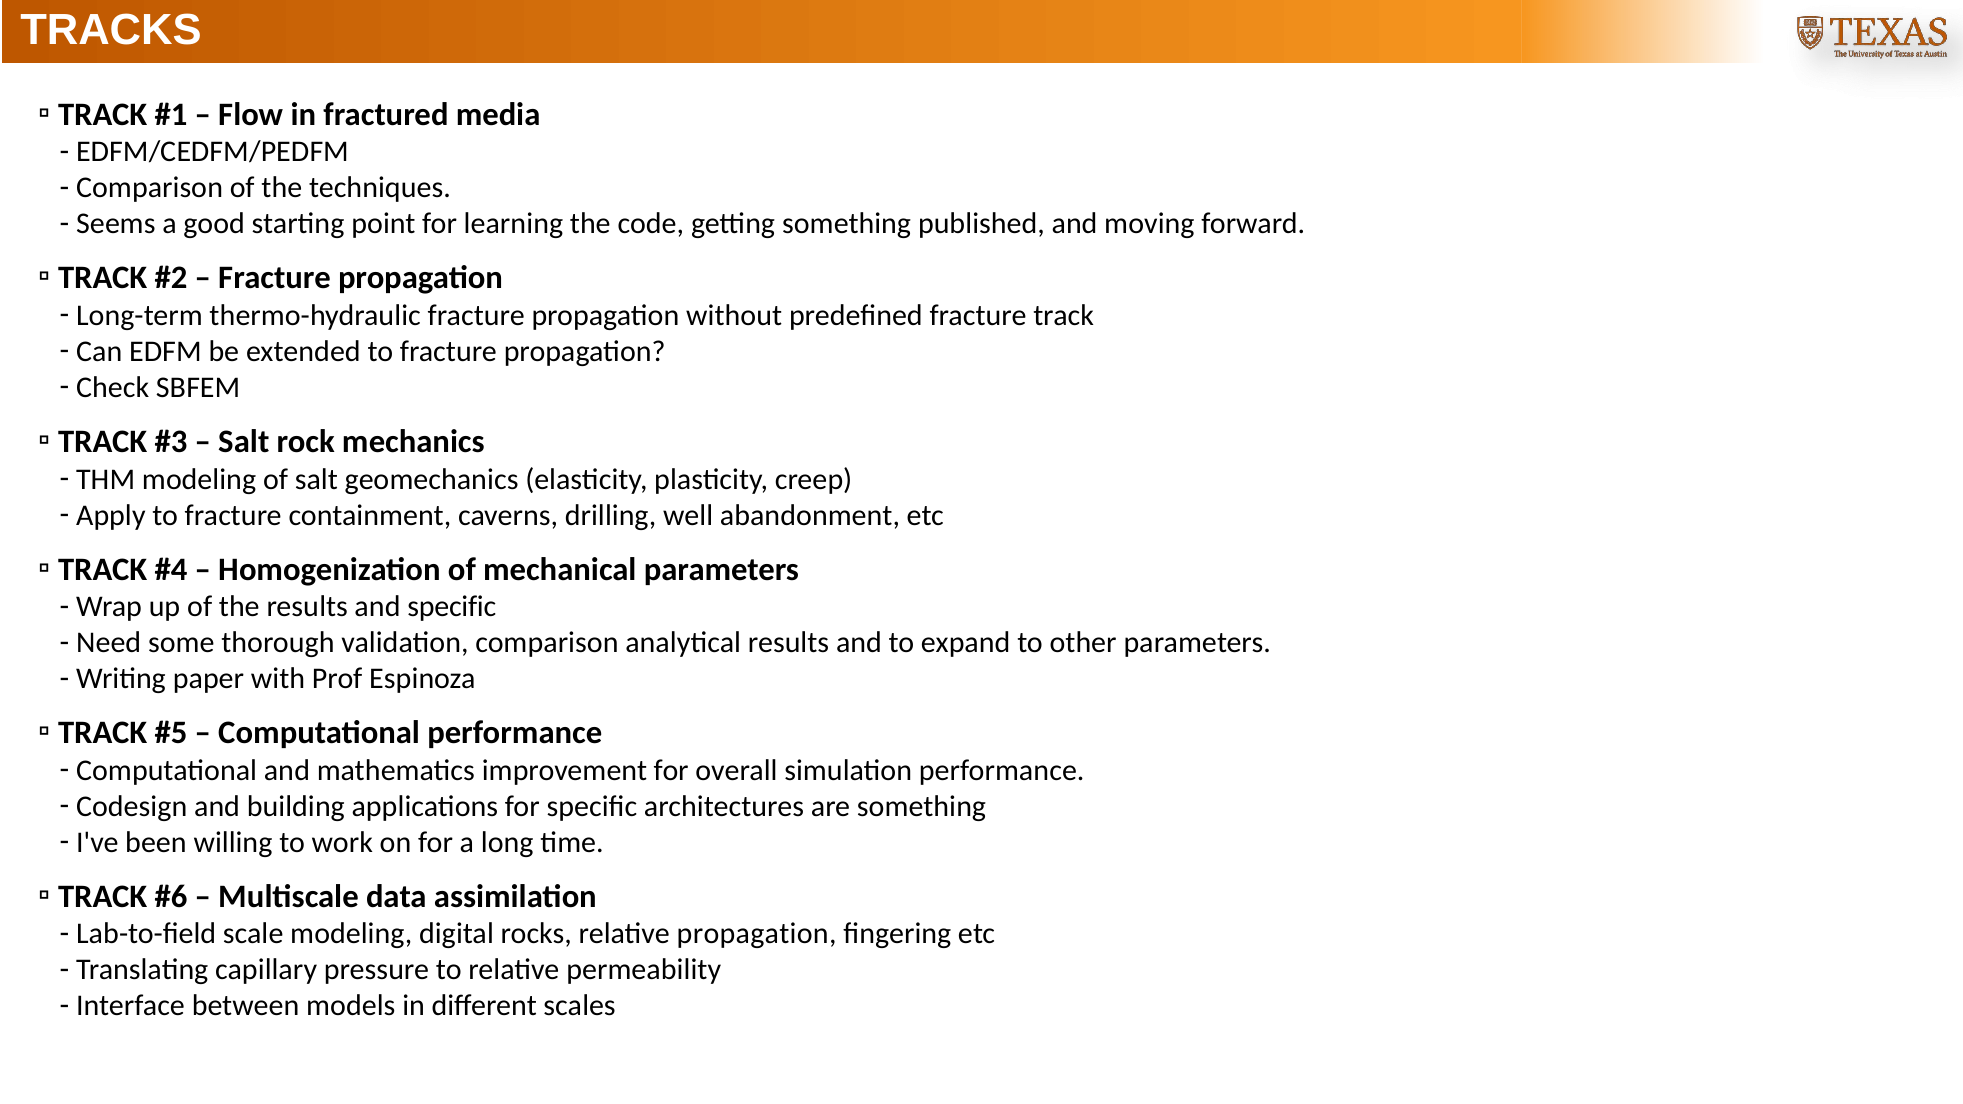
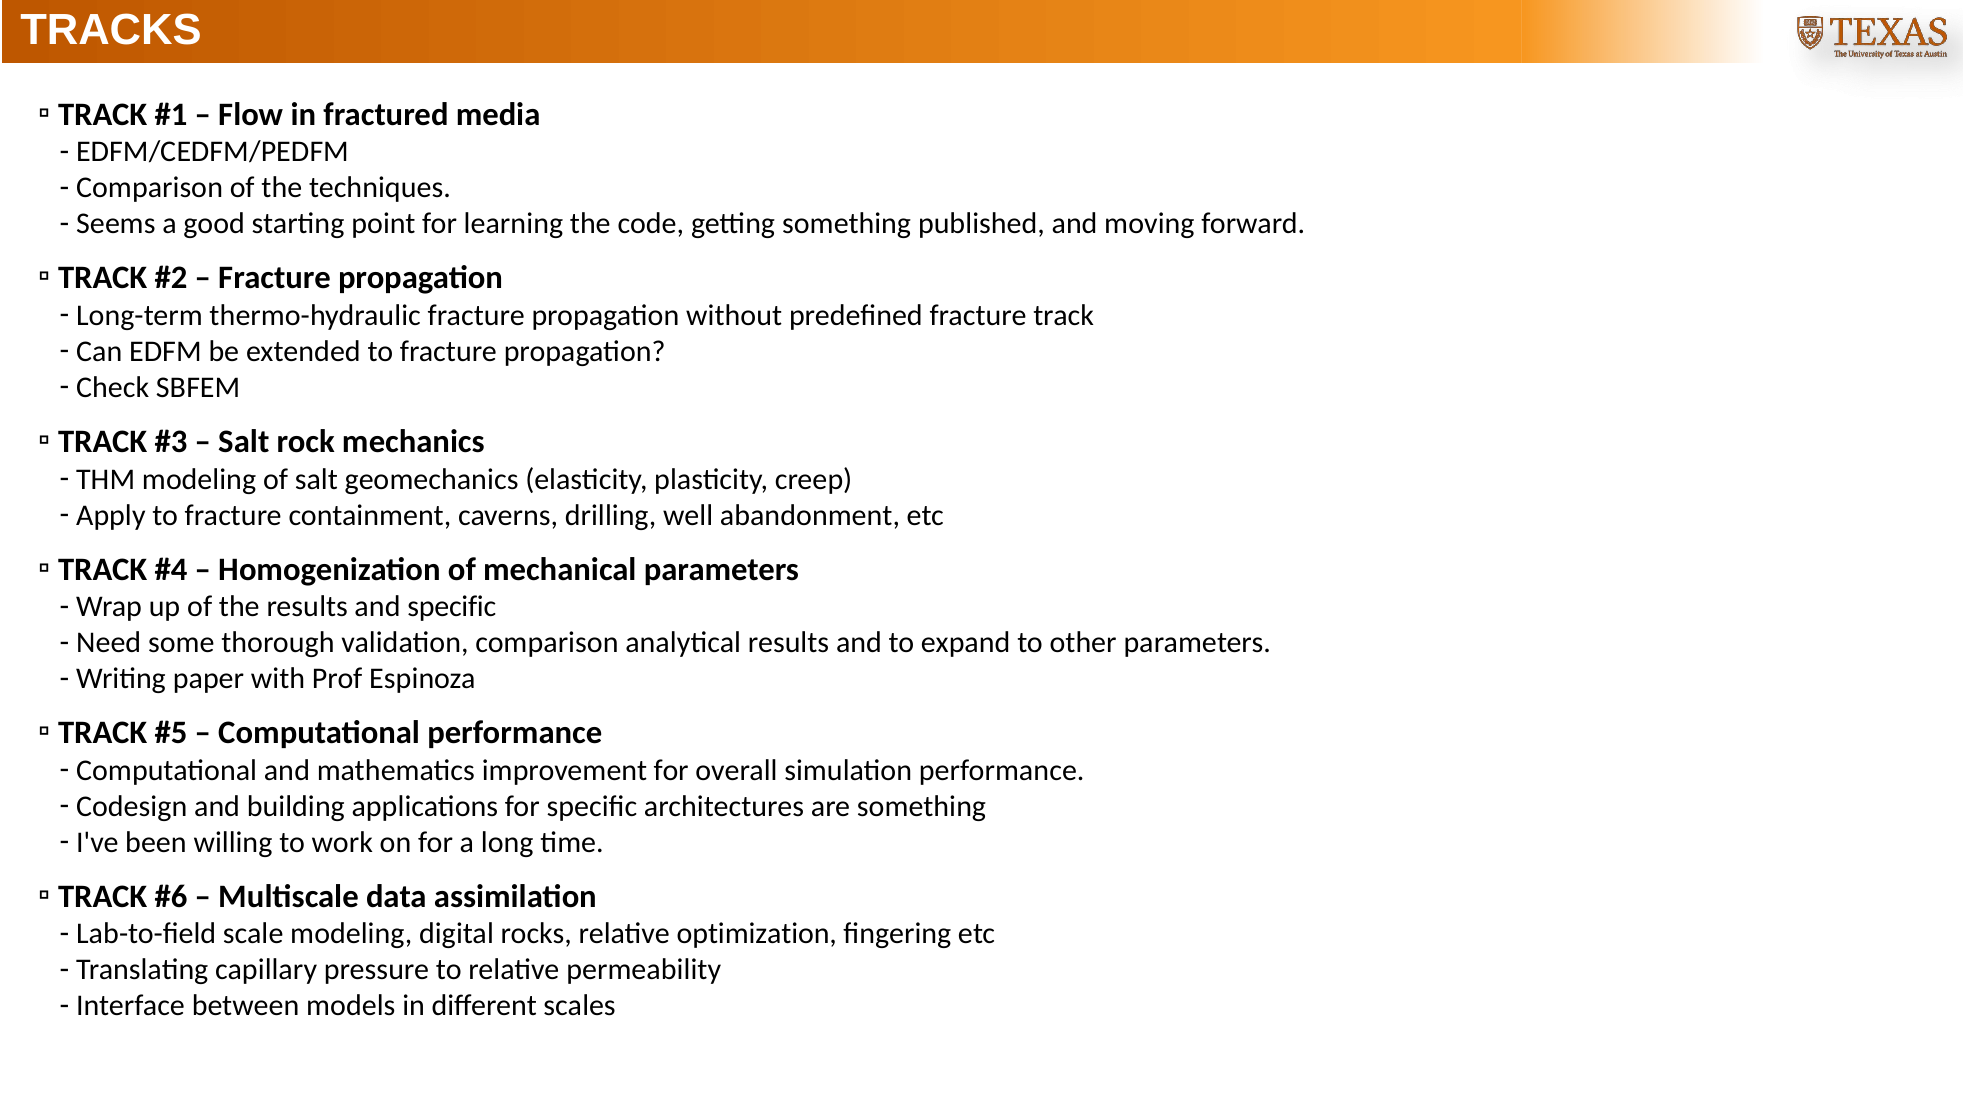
relative propagation: propagation -> optimization (757, 934)
